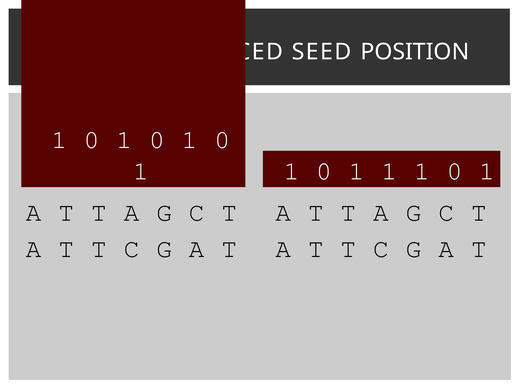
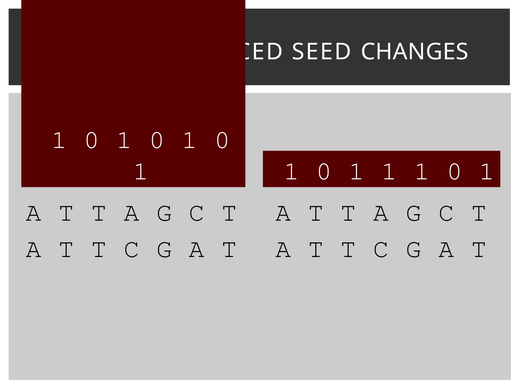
POSITION: POSITION -> CHANGES (415, 52)
